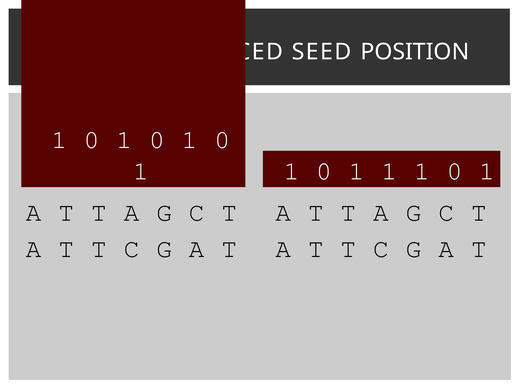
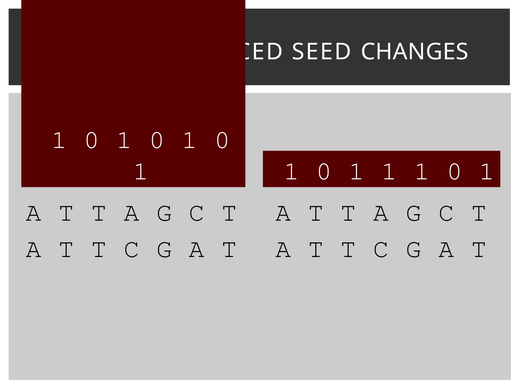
POSITION: POSITION -> CHANGES (415, 52)
